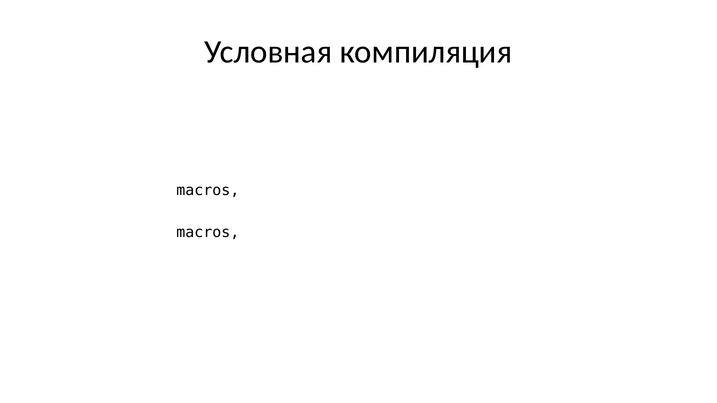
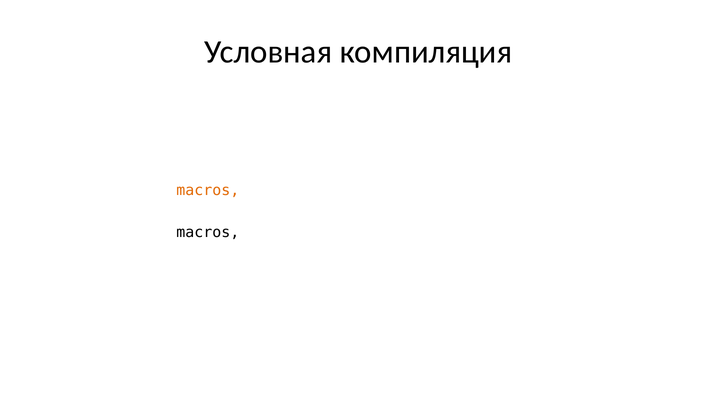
macros colour: black -> orange (208, 191)
